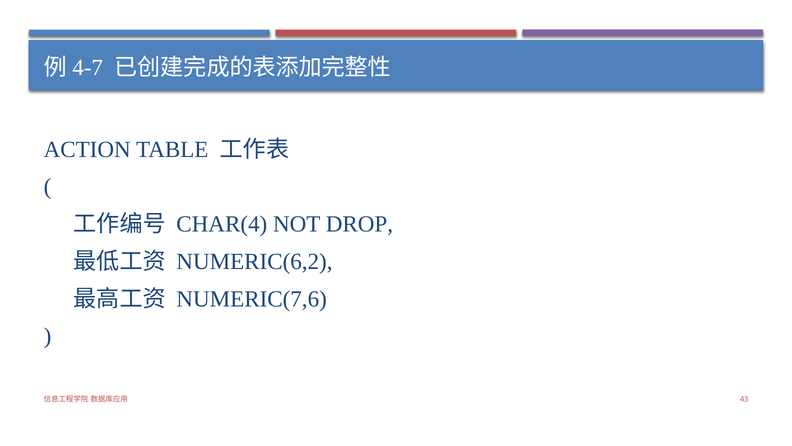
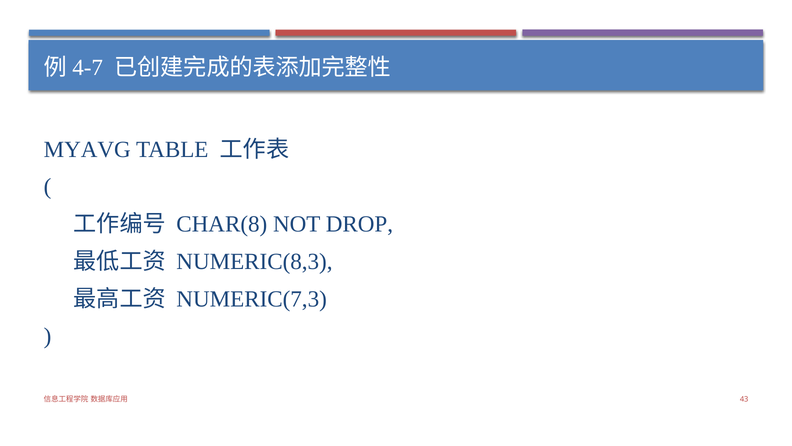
ACTION: ACTION -> MYAVG (87, 149)
CHAR(4: CHAR(4 -> CHAR(8 (222, 224)
NUMERIC(6,2: NUMERIC(6,2 -> NUMERIC(8,3 (254, 261)
NUMERIC(7,6: NUMERIC(7,6 -> NUMERIC(7,3 (252, 299)
